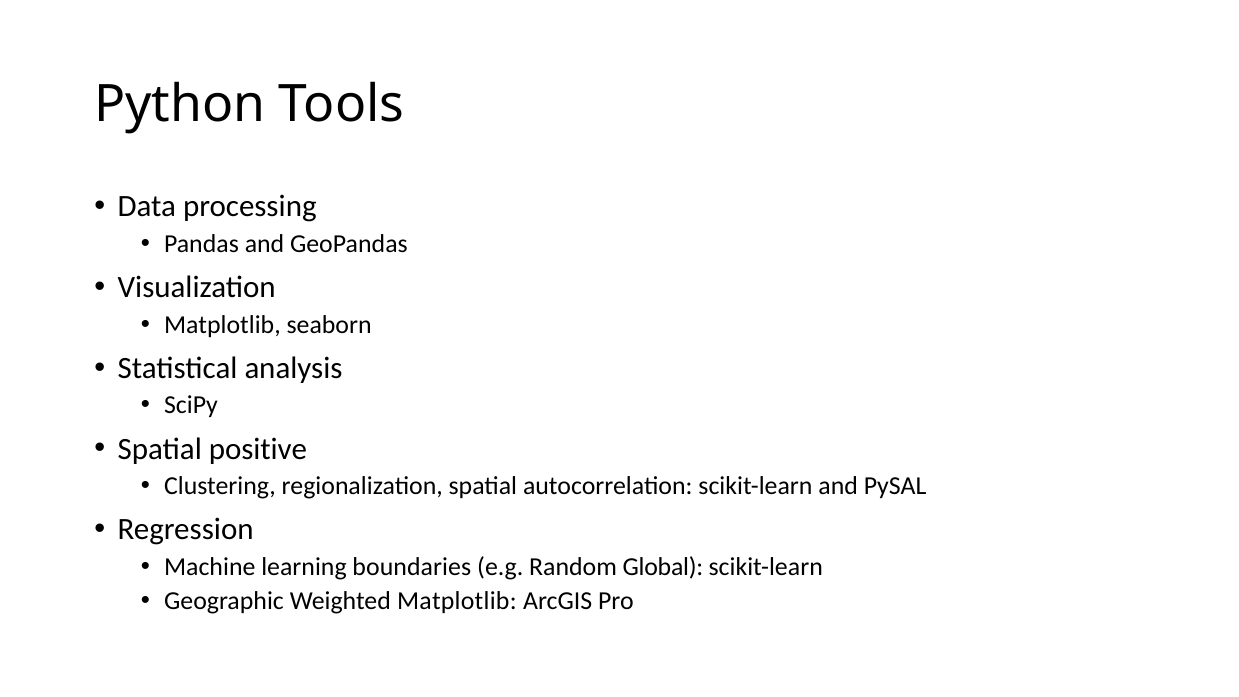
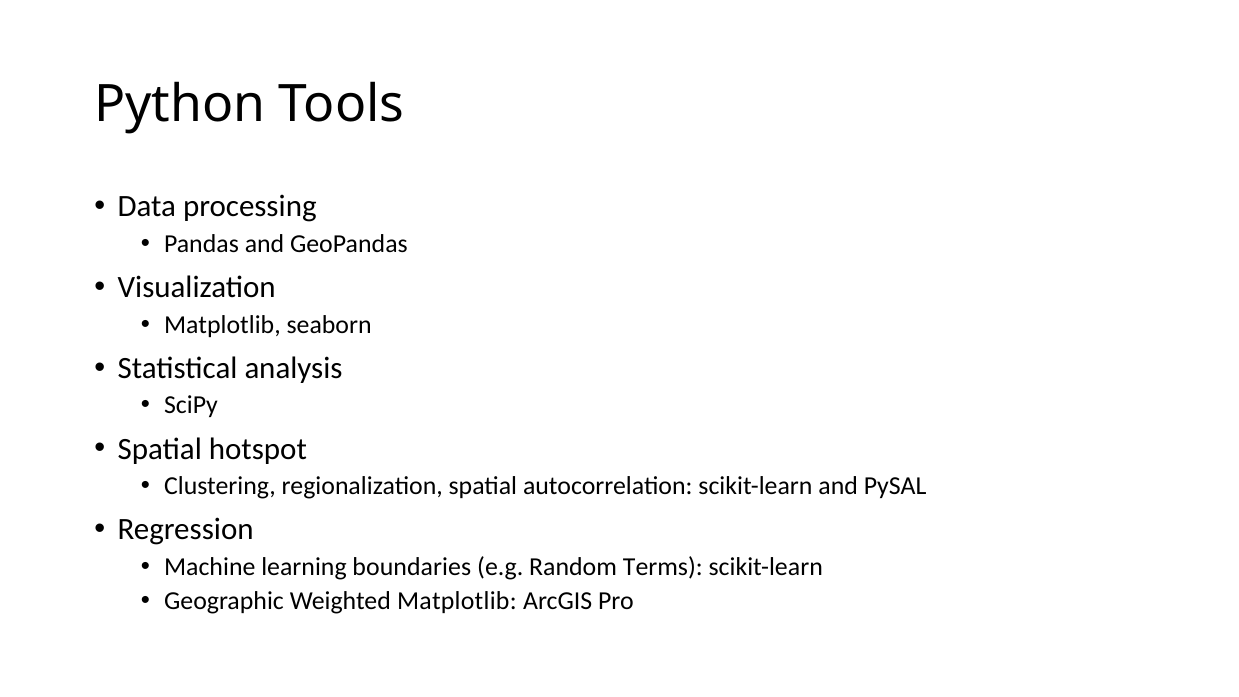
positive: positive -> hotspot (258, 449)
Global: Global -> Terms (663, 567)
